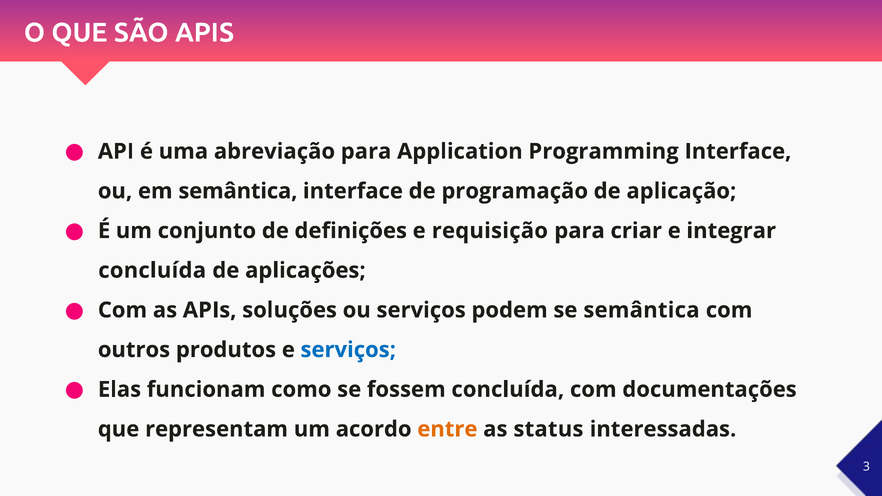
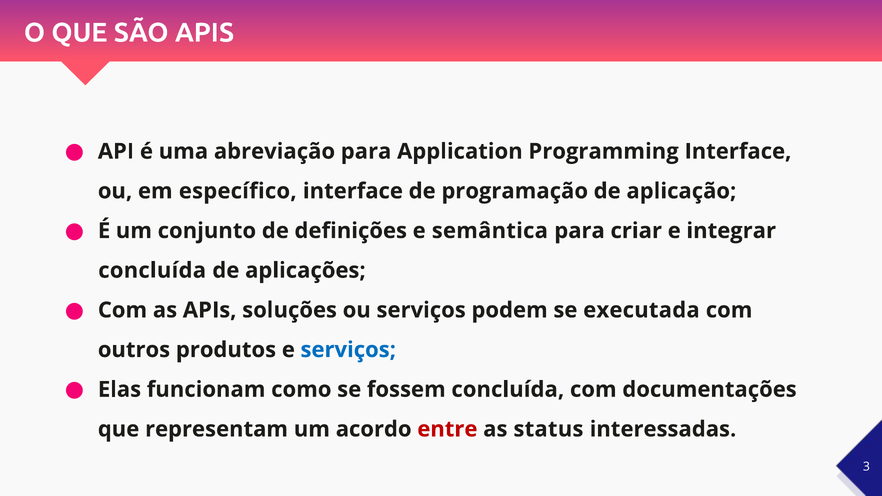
em semântica: semântica -> específico (238, 191)
requisição: requisição -> semântica (490, 231)
se semântica: semântica -> executada (641, 310)
entre colour: orange -> red (447, 429)
